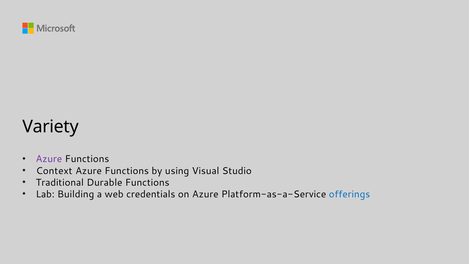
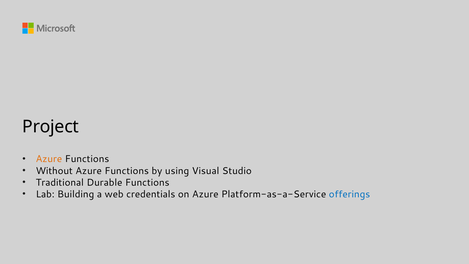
Variety: Variety -> Project (51, 127)
Azure colour: purple -> orange (49, 159)
Context: Context -> Without (54, 171)
